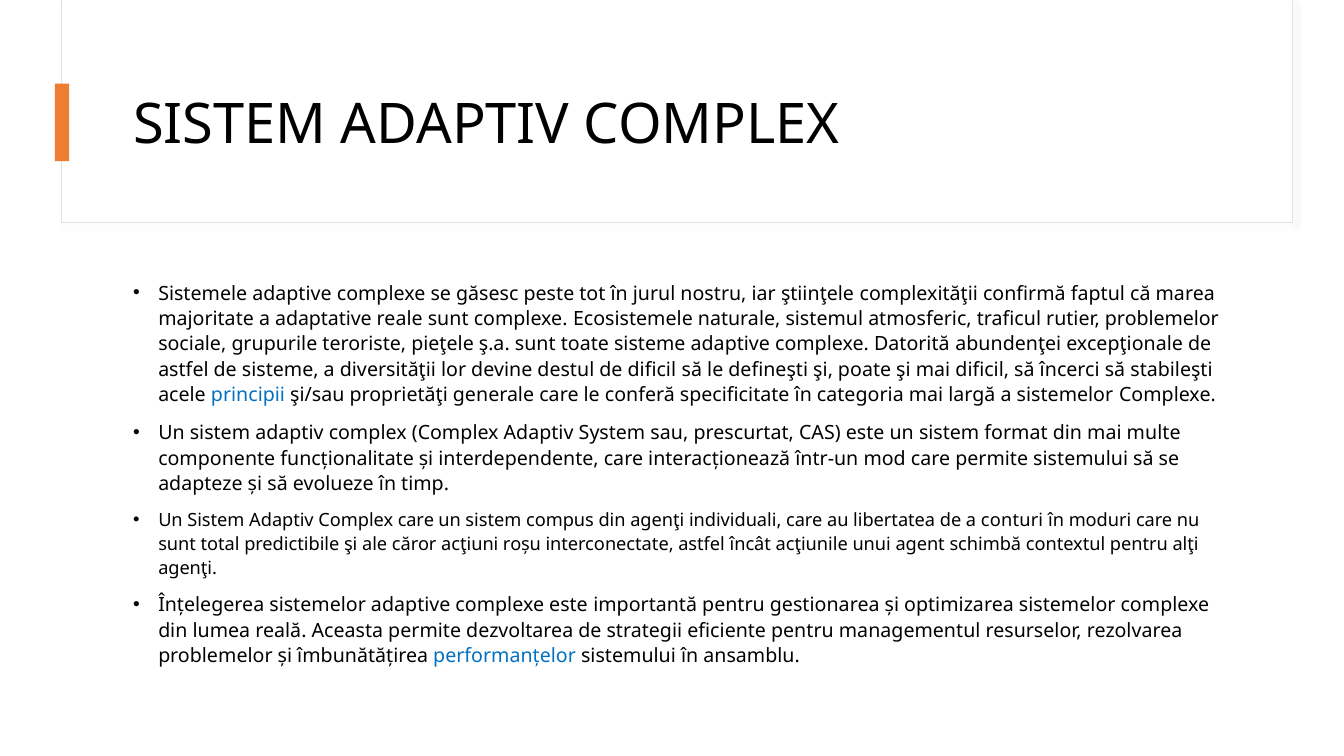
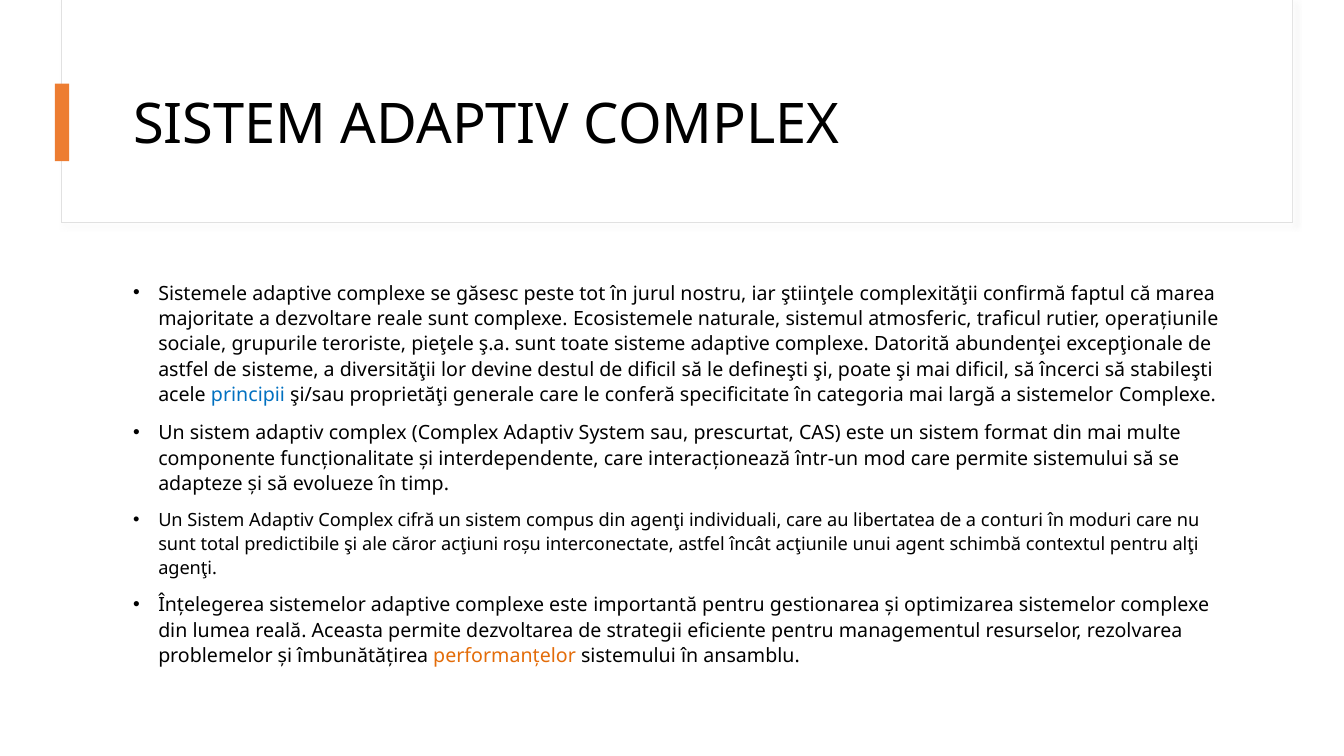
adaptative: adaptative -> dezvoltare (323, 319)
rutier problemelor: problemelor -> operațiunile (1162, 319)
Complex care: care -> cifră (416, 521)
performanțelor colour: blue -> orange (505, 656)
